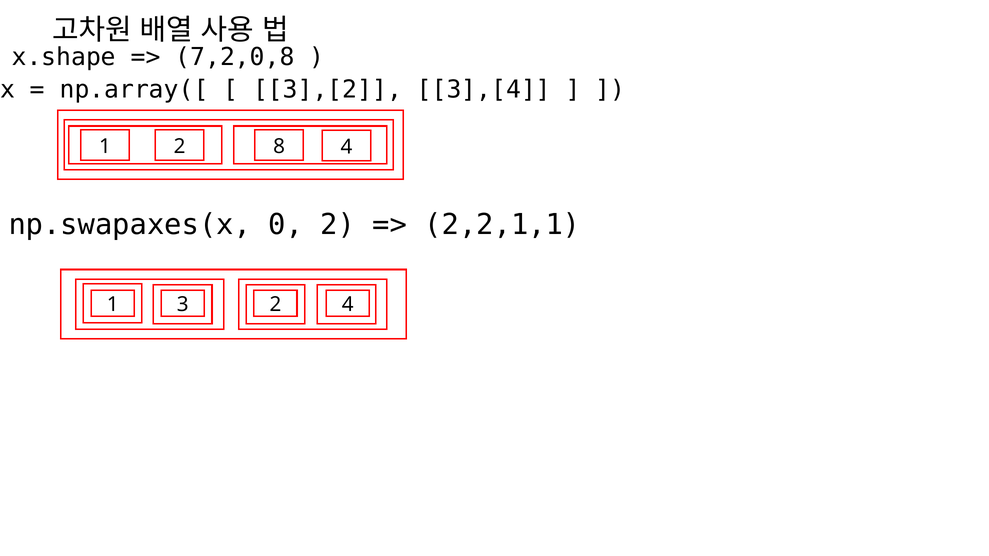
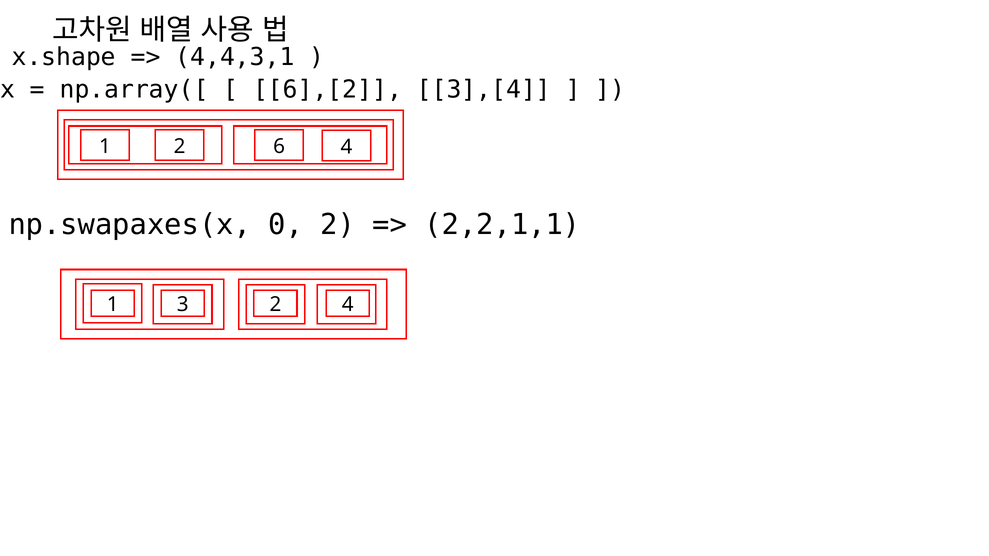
7,2,0,8: 7,2,0,8 -> 4,4,3,1 (235, 57)
3],[2: 3],[2 -> 6],[2 (327, 90)
8: 8 -> 6 (279, 146)
